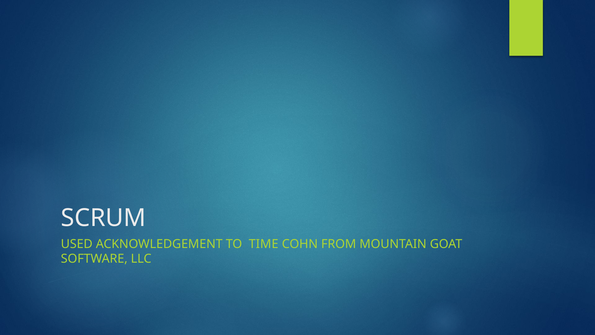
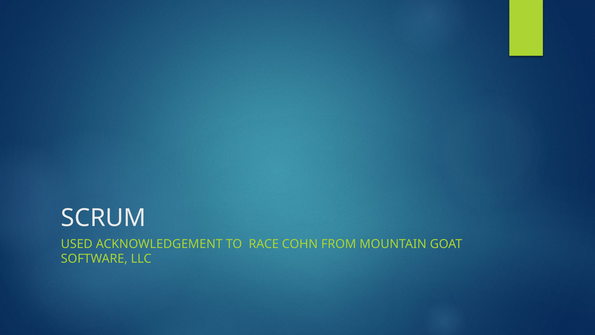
TIME: TIME -> RACE (264, 244)
